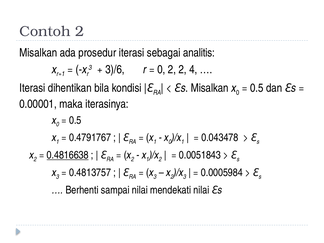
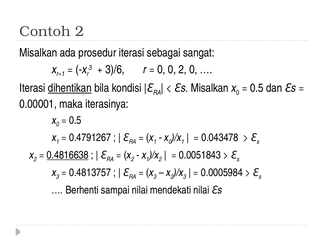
analitis: analitis -> sangat (199, 53)
0 2: 2 -> 0 (172, 69)
2 4: 4 -> 0 (193, 69)
dihentikan underline: none -> present (70, 88)
0.4791767: 0.4791767 -> 0.4791267 (90, 138)
